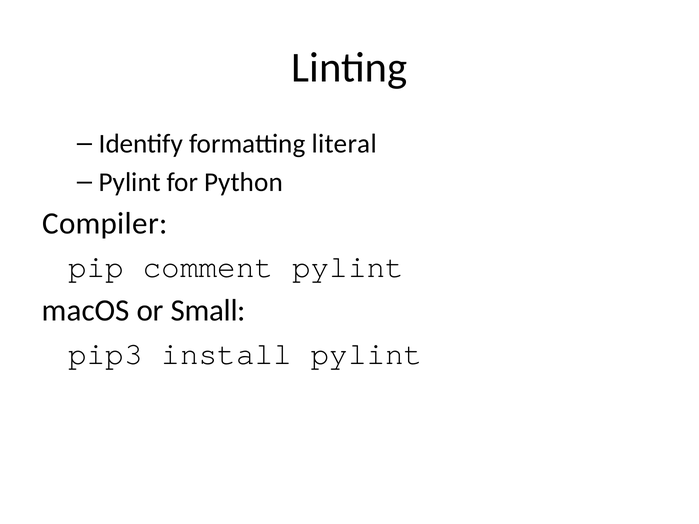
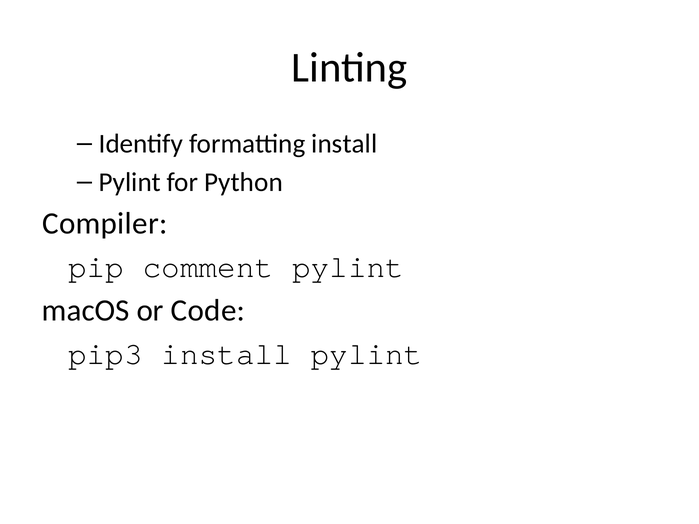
formatting literal: literal -> install (344, 144)
Small: Small -> Code (208, 311)
